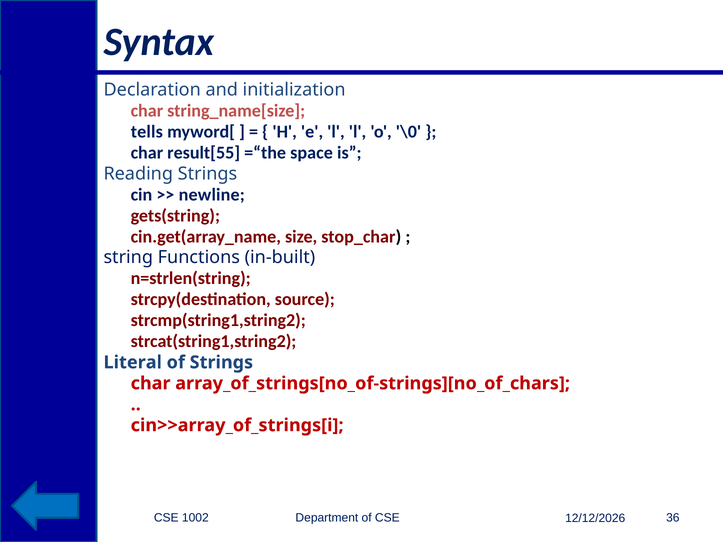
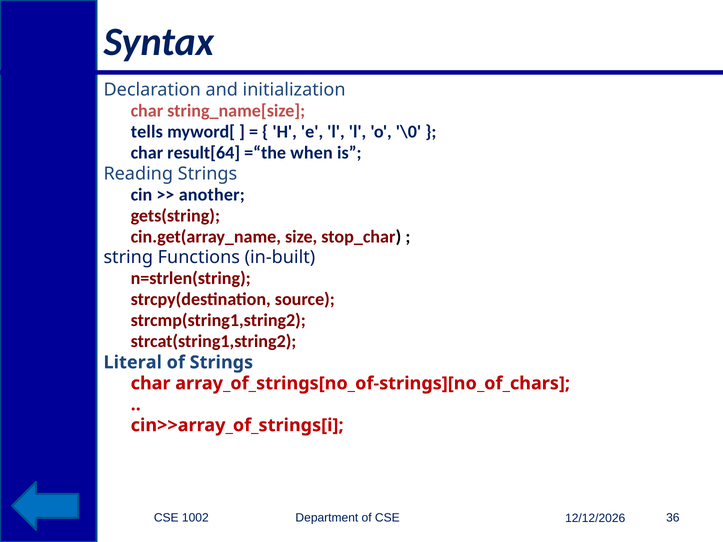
result[55: result[55 -> result[64 (204, 153)
space: space -> when (312, 153)
newline: newline -> another (212, 195)
